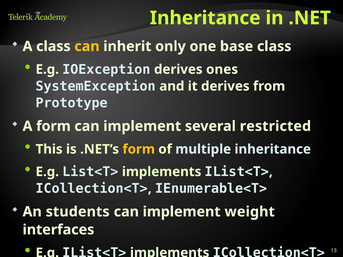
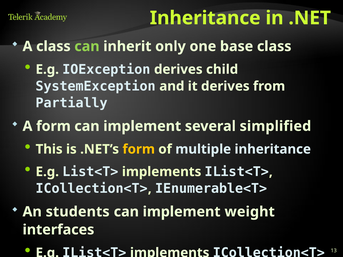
can colour: yellow -> light green (87, 46)
ones: ones -> child (222, 69)
Prototype: Prototype -> Partially (72, 103)
restricted: restricted -> simplified (275, 126)
